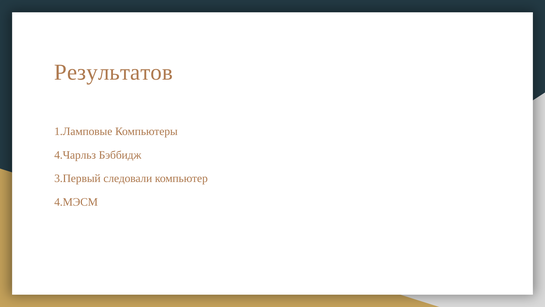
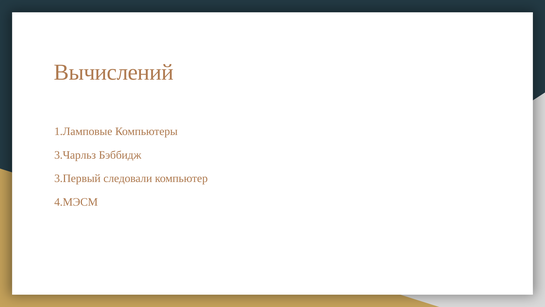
Результатов: Результатов -> Вычислений (114, 72)
4.Чарльз: 4.Чарльз -> 3.Чарльз (75, 155)
